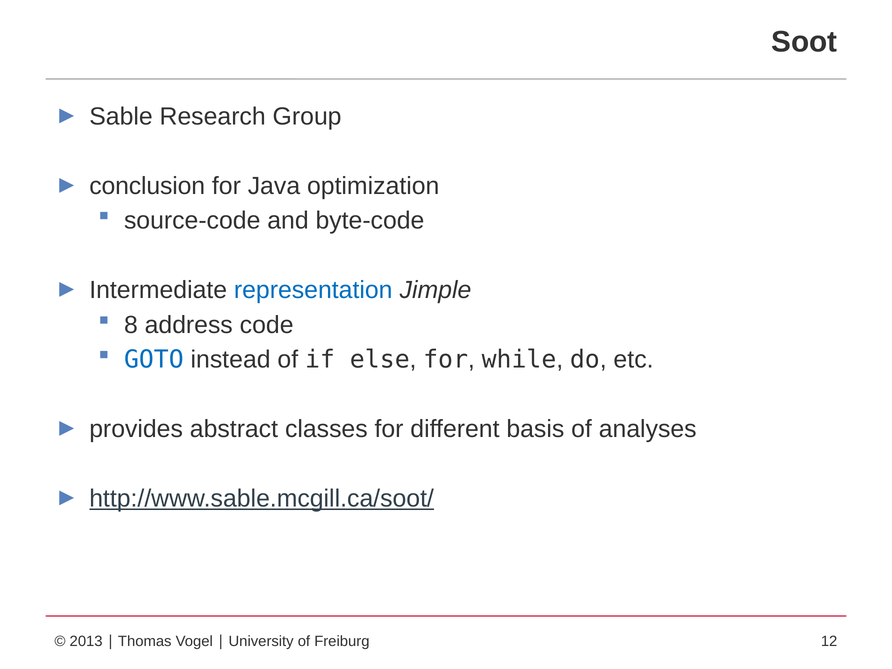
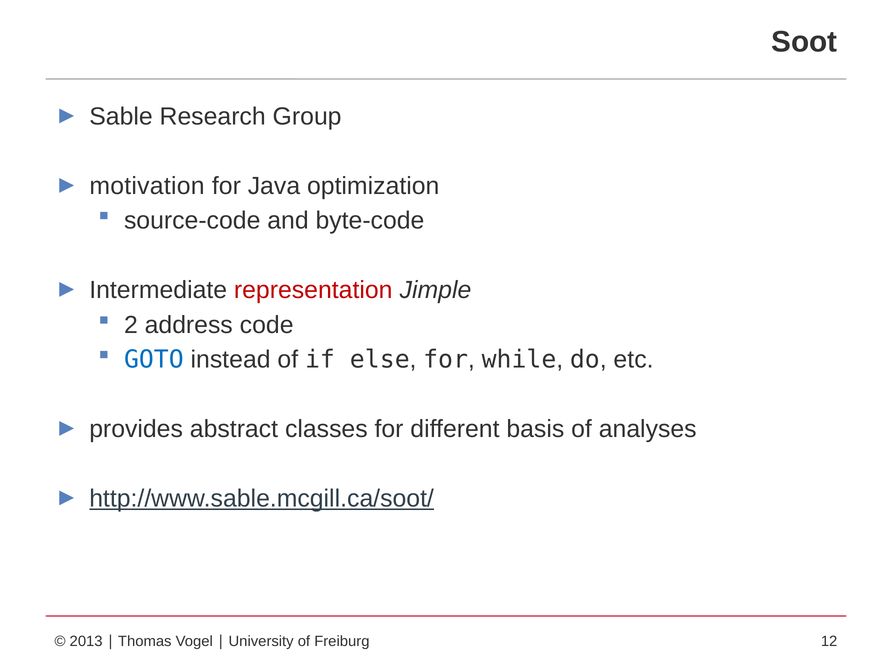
conclusion: conclusion -> motivation (147, 186)
representation colour: blue -> red (313, 290)
8: 8 -> 2 (131, 325)
